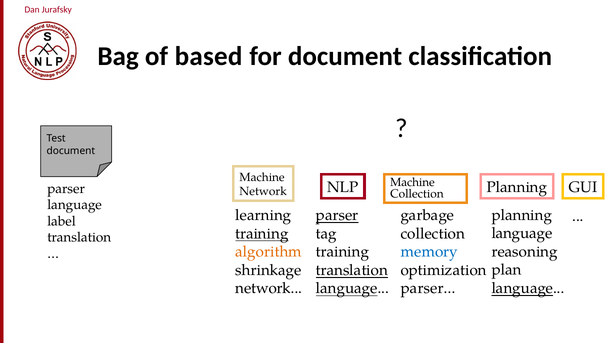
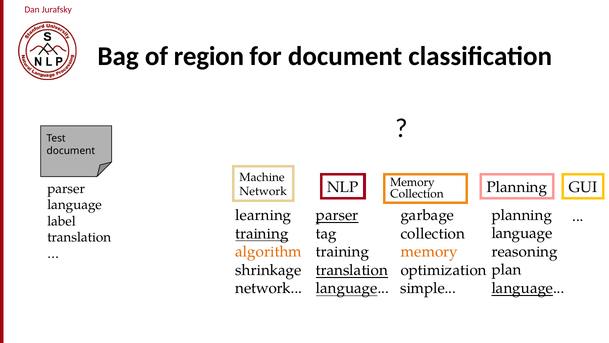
based: based -> region (209, 56)
Machine: Machine -> Memory (412, 182)
memory colour: blue -> orange (429, 251)
parser: parser -> simple (428, 288)
